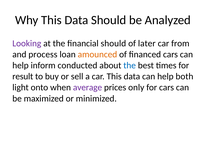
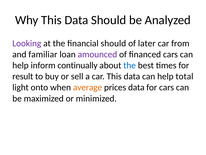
process: process -> familiar (43, 54)
amounced colour: orange -> purple (97, 54)
conducted: conducted -> continually (78, 65)
both: both -> total (184, 76)
average colour: purple -> orange (88, 87)
prices only: only -> data (136, 87)
